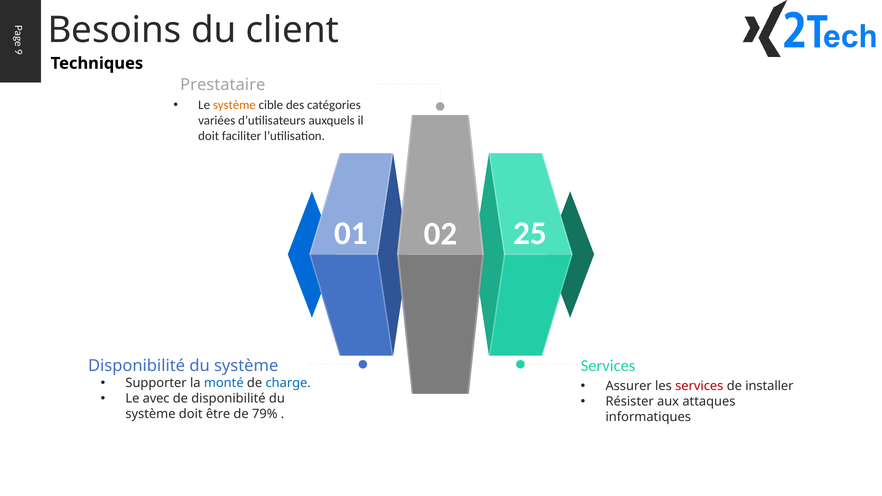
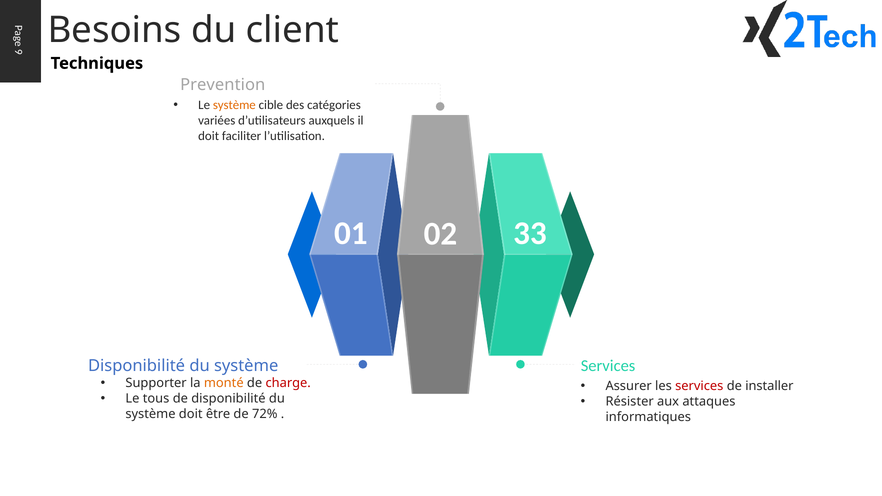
Prestataire: Prestataire -> Prevention (223, 85)
25: 25 -> 33 (530, 233)
monté colour: blue -> orange (224, 383)
charge colour: blue -> red (288, 383)
avec: avec -> tous (156, 399)
79%: 79% -> 72% (265, 414)
